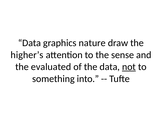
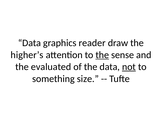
nature: nature -> reader (92, 43)
the underline: none -> present (102, 55)
into: into -> size (88, 78)
